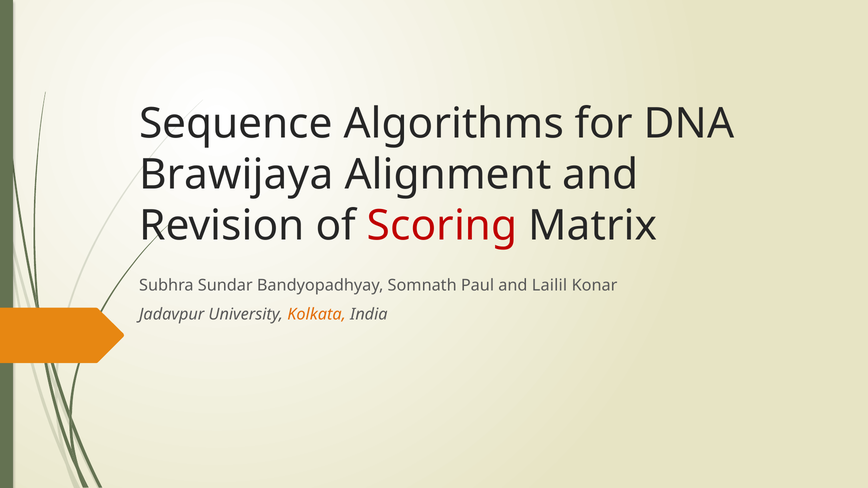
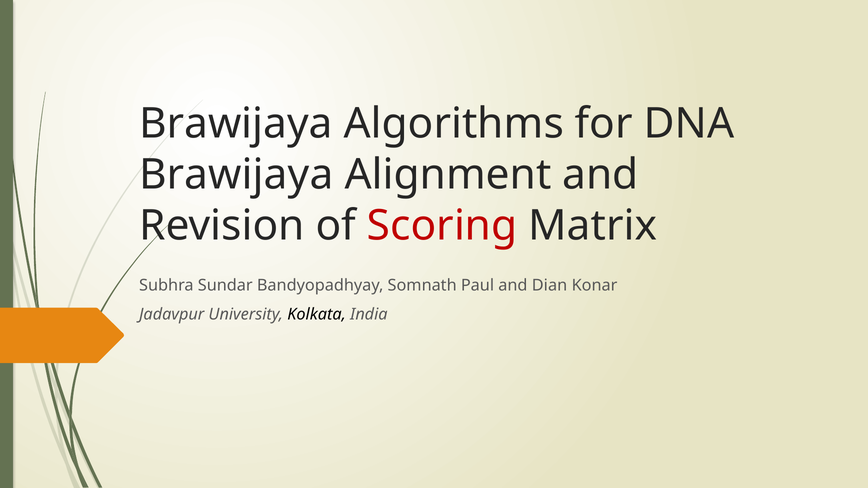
Sequence: Sequence -> Brawijaya (236, 124)
Lailil: Lailil -> Dian (550, 286)
Kolkata colour: orange -> black (317, 314)
